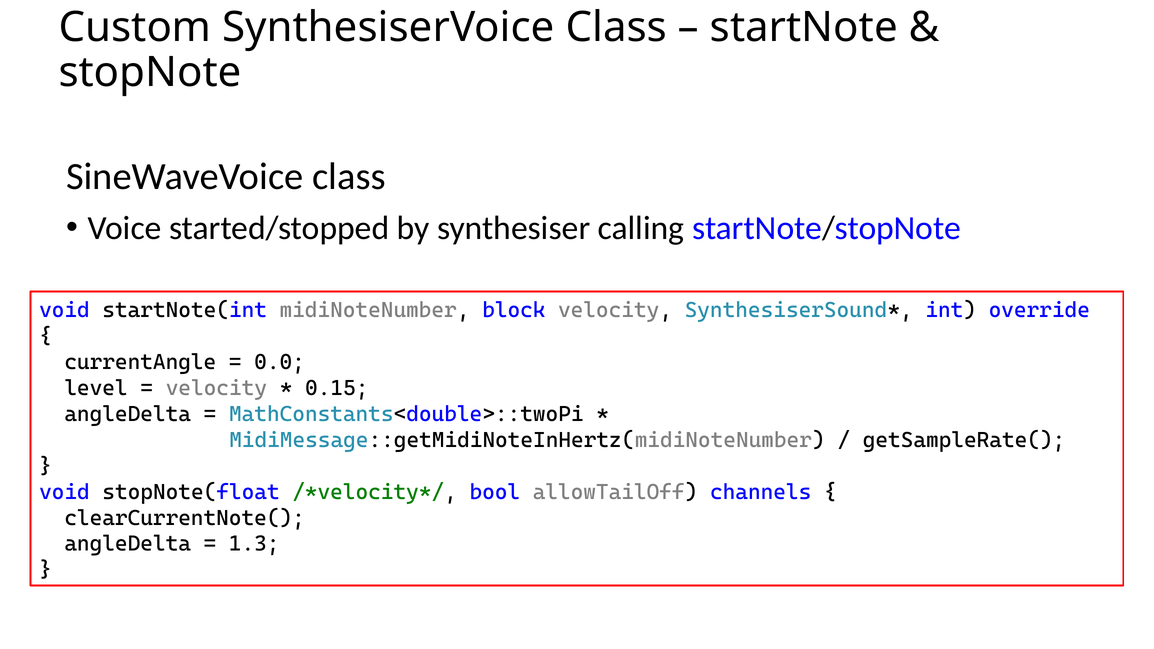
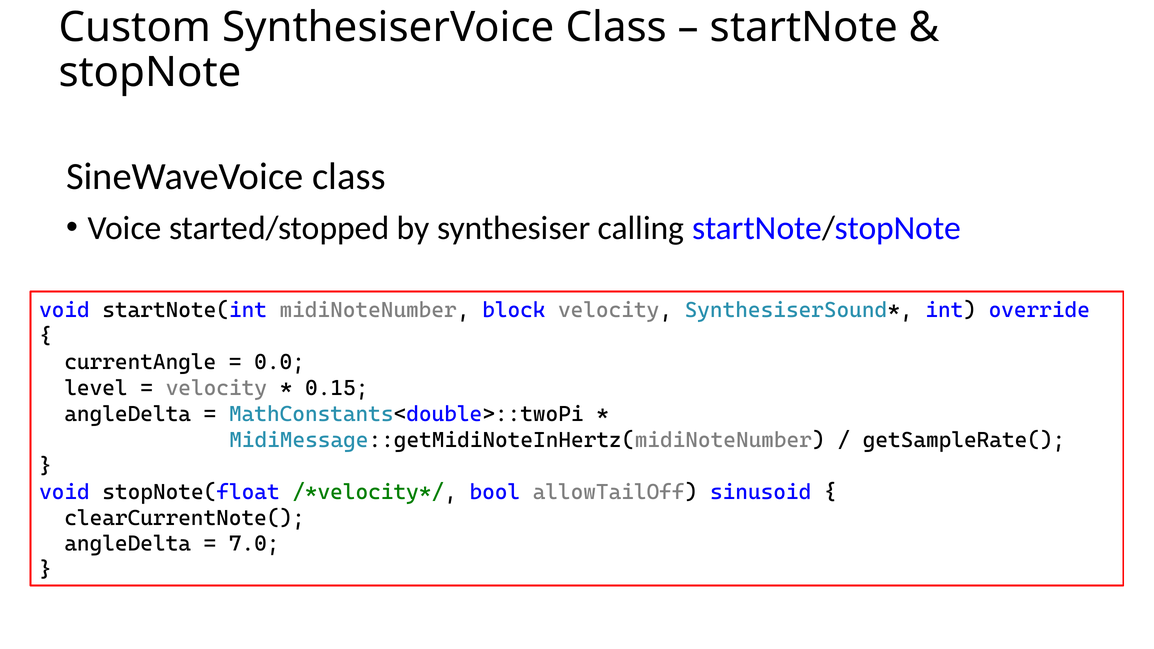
channels: channels -> sinusoid (761, 492)
1.3: 1.3 -> 7.0 (254, 544)
